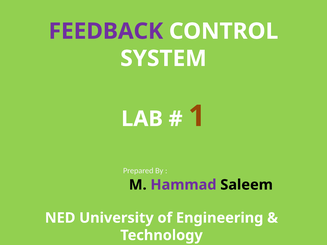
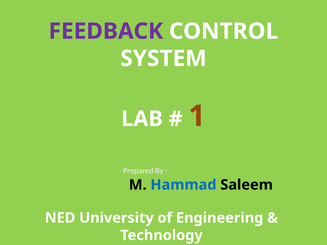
Hammad colour: purple -> blue (183, 185)
